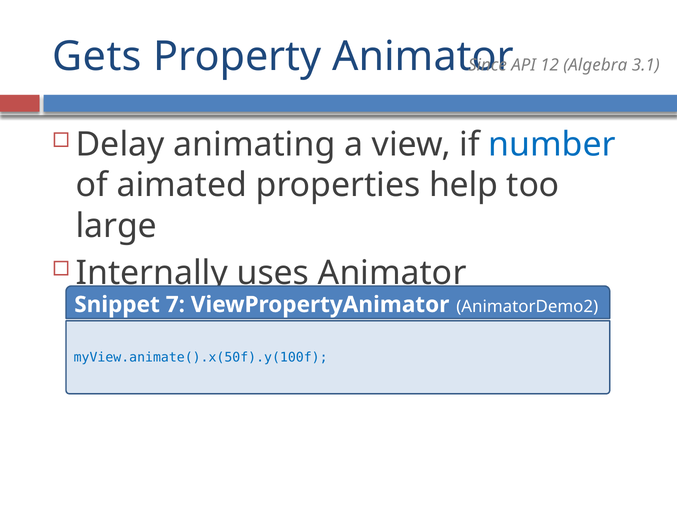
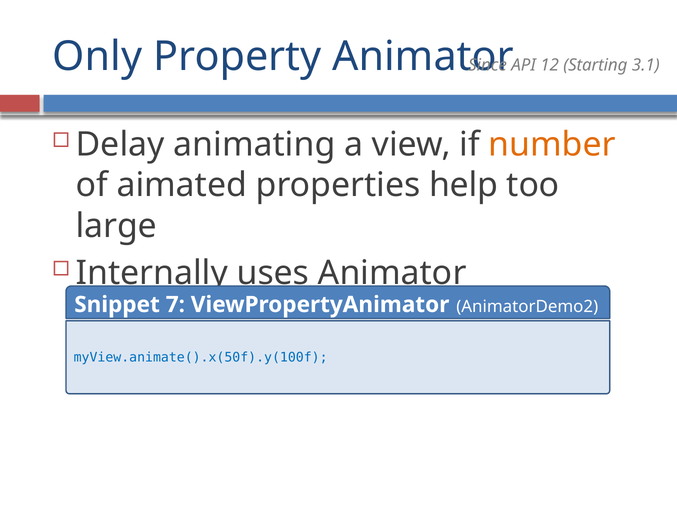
Gets: Gets -> Only (97, 56)
Algebra: Algebra -> Starting (595, 65)
number colour: blue -> orange (552, 144)
